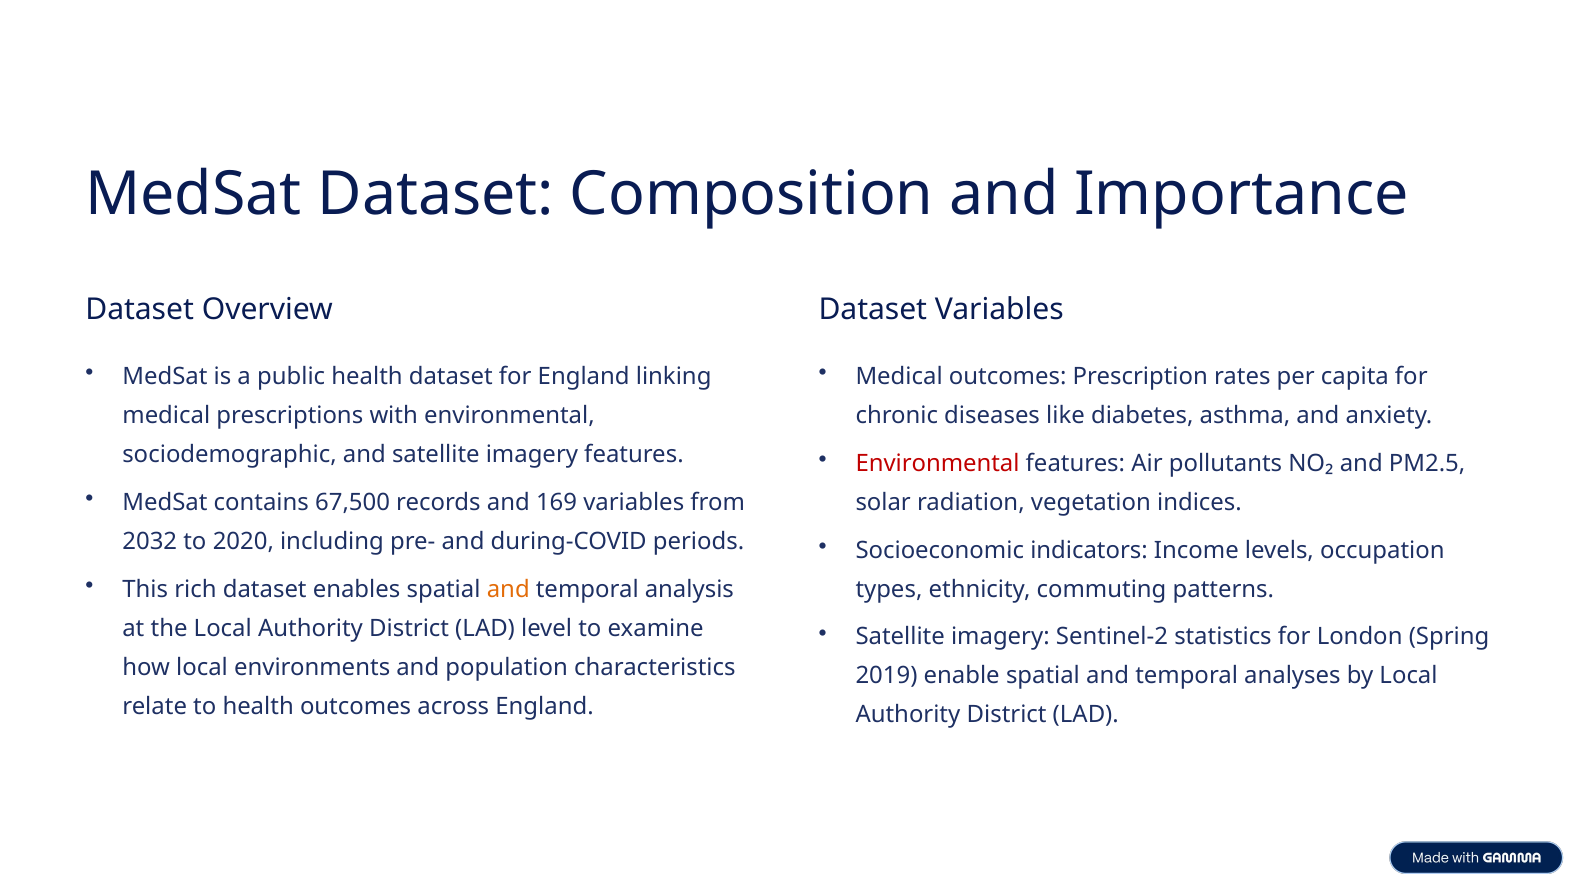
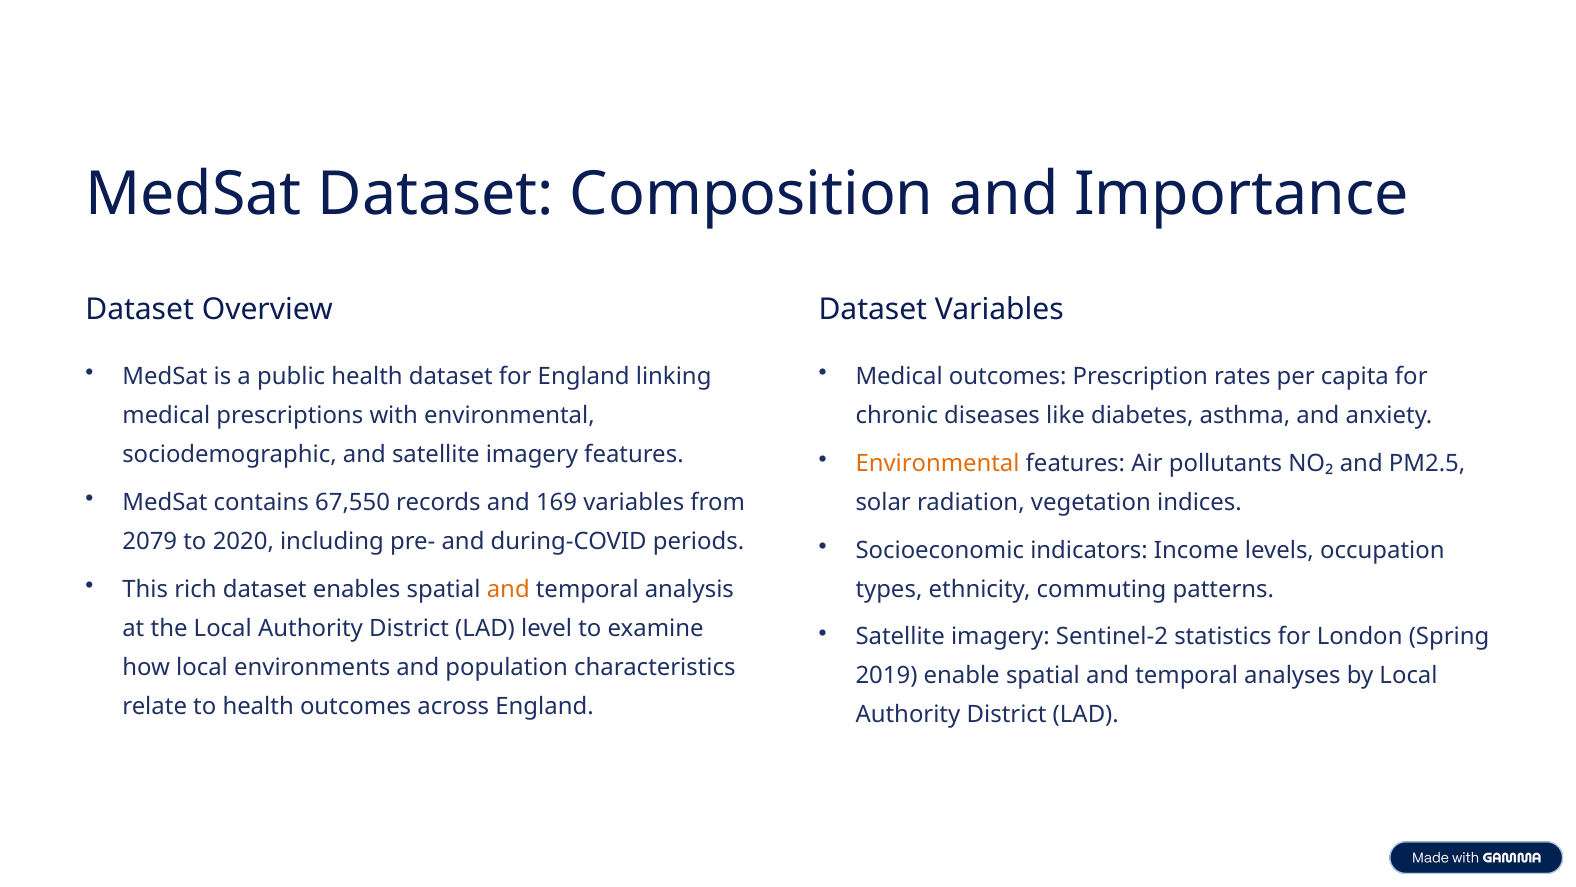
Environmental colour: red -> orange (938, 463)
67,500: 67,500 -> 67,550 (353, 502)
2032: 2032 -> 2079 (150, 541)
